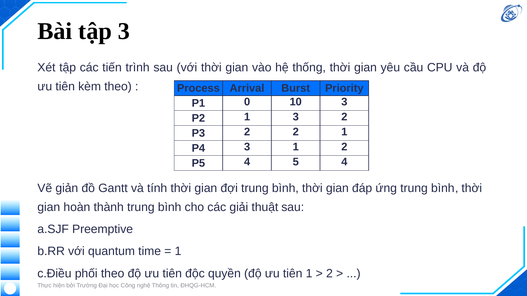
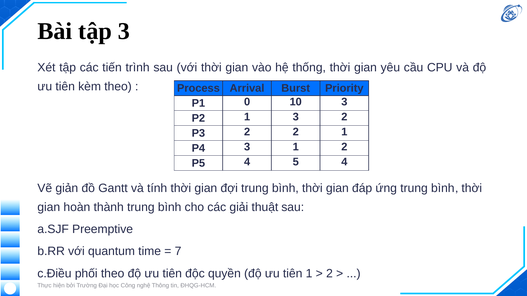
1: 1 -> 7 (178, 252)
